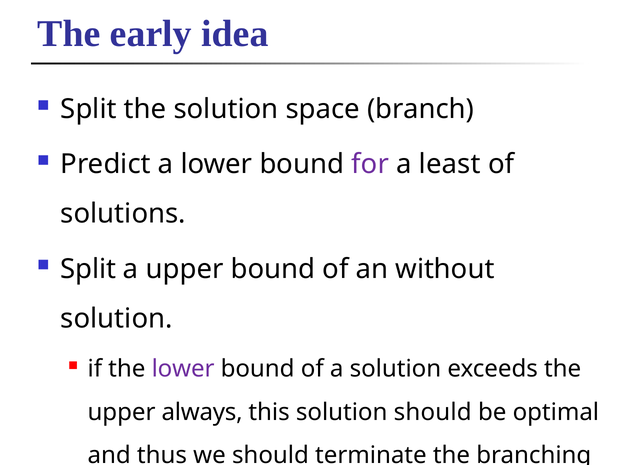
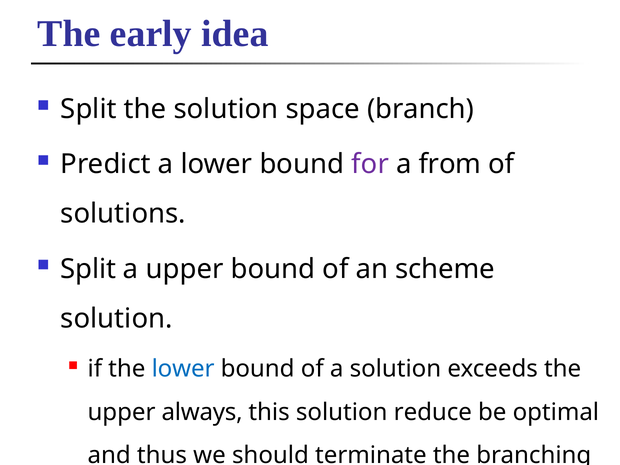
least: least -> from (450, 164)
without: without -> scheme (445, 269)
lower colour: purple -> blue (183, 369)
solution should: should -> reduce (433, 412)
